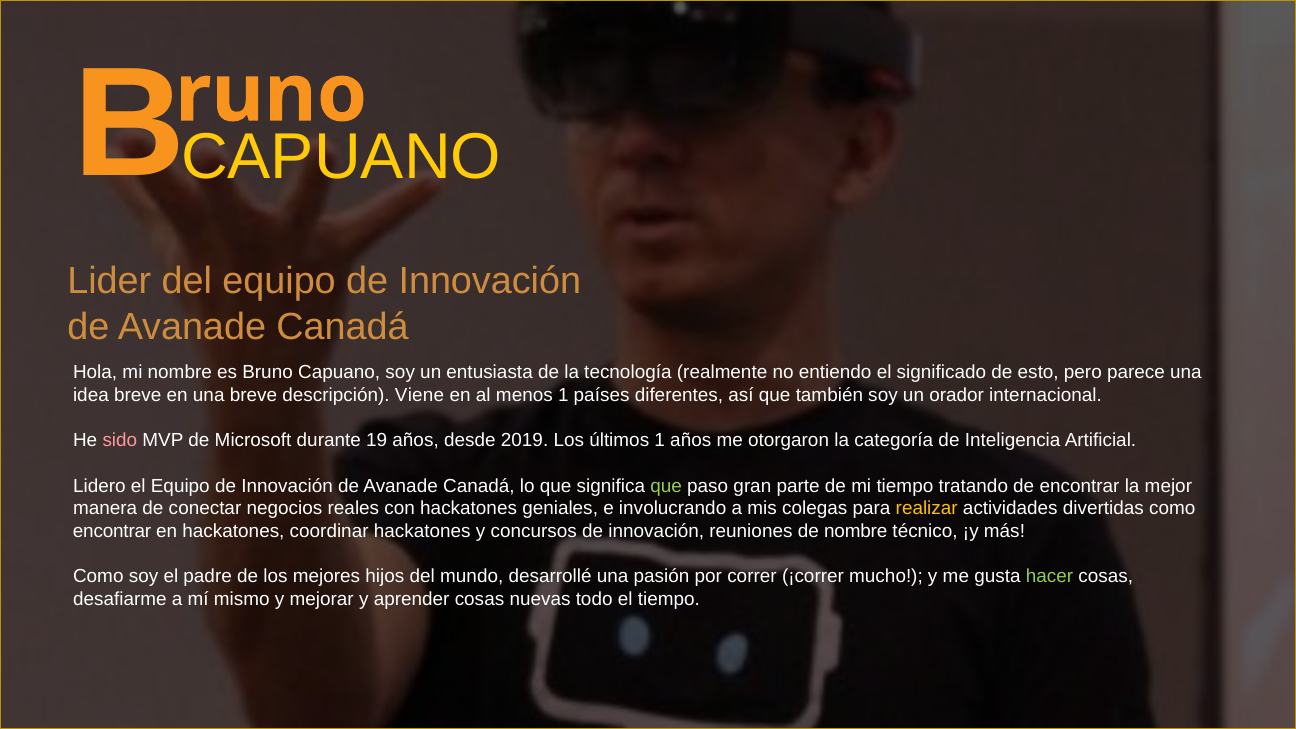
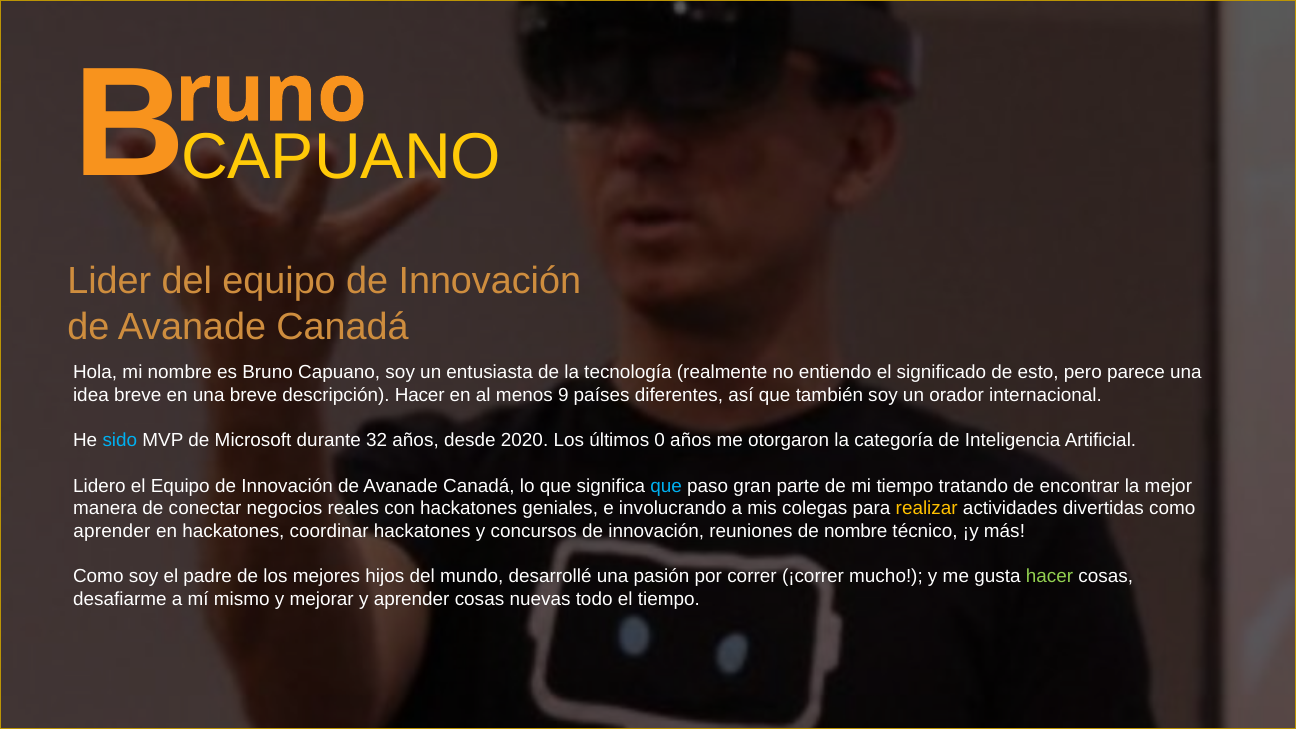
descripción Viene: Viene -> Hacer (420, 395)
menos 1: 1 -> 9 (563, 395)
sido colour: pink -> light blue (120, 440)
19: 19 -> 32 (377, 440)
2019: 2019 -> 2020 (525, 440)
últimos 1: 1 -> 0 (660, 440)
que colour: light green -> light blue (666, 486)
encontrar: encontrar -> aprender (112, 531)
